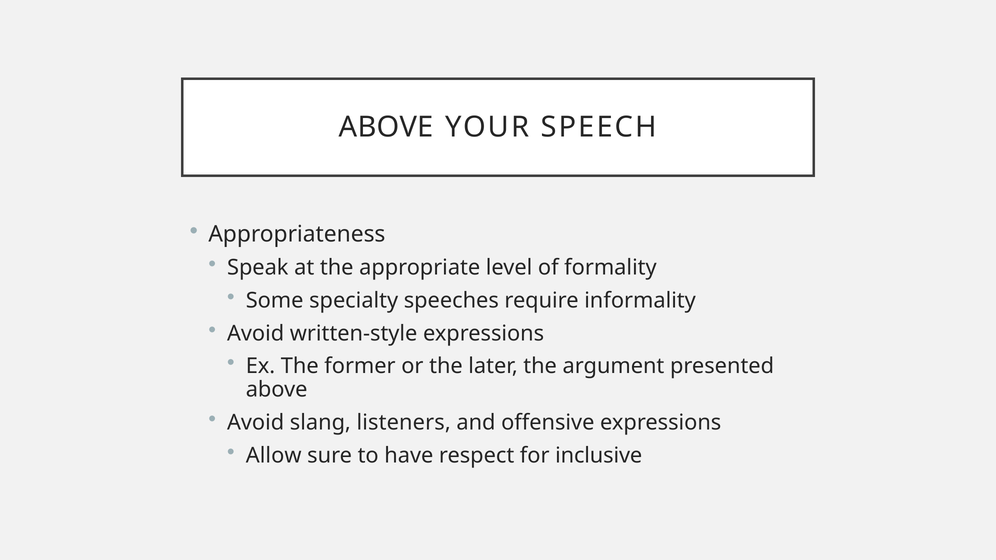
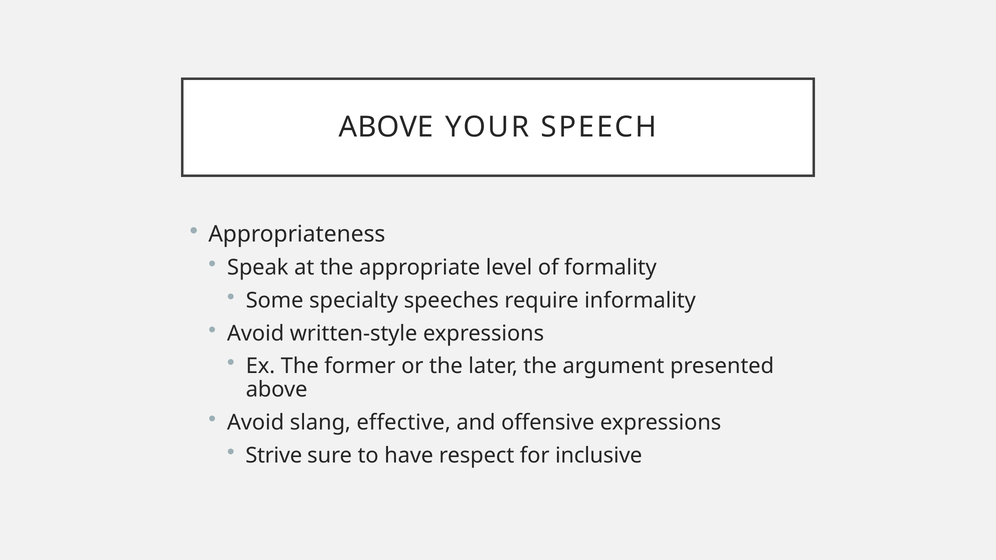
listeners: listeners -> effective (404, 423)
Allow: Allow -> Strive (274, 456)
